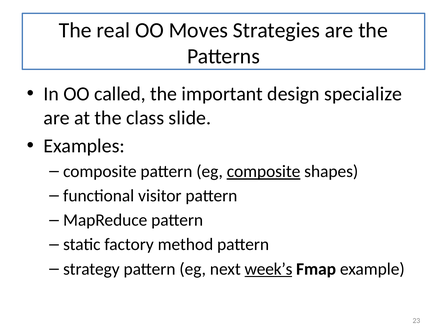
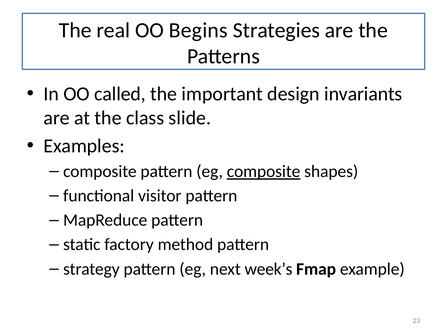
Moves: Moves -> Begins (198, 30)
specialize: specialize -> invariants (363, 94)
week’s underline: present -> none (268, 268)
